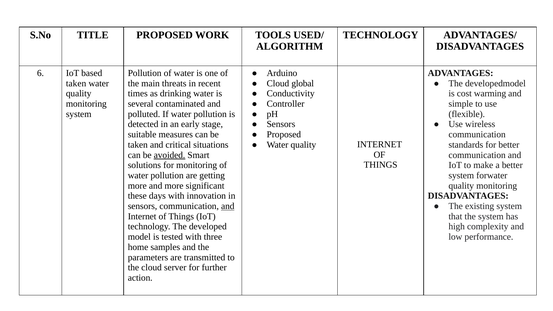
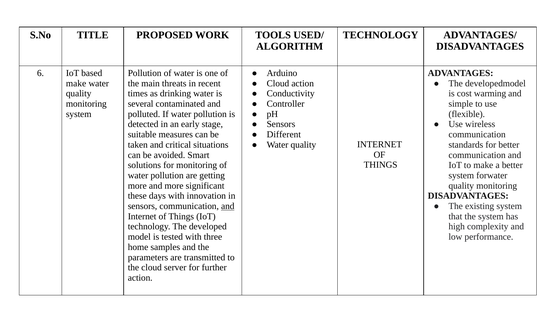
taken: taken -> make (76, 83)
Cloud global: global -> action (303, 83)
Proposed: Proposed -> Different (284, 135)
avoided underline: present -> none (170, 155)
